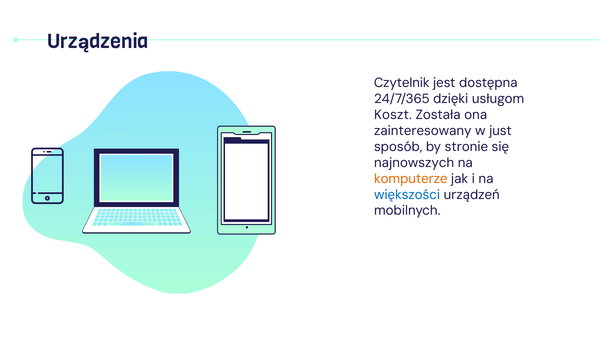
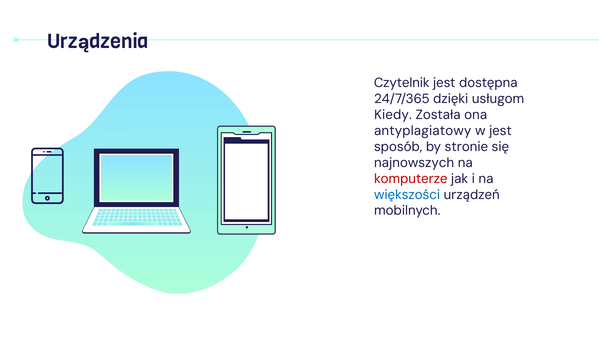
Koszt: Koszt -> Kiedy (393, 115)
zainteresowany: zainteresowany -> antyplagiatowy (423, 131)
w just: just -> jest (500, 131)
komputerze colour: orange -> red (411, 179)
